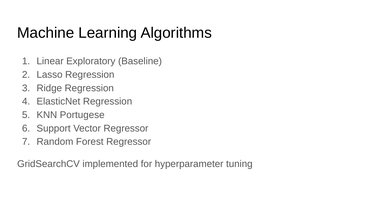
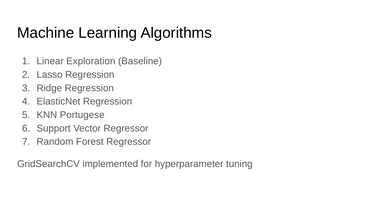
Exploratory: Exploratory -> Exploration (91, 61)
